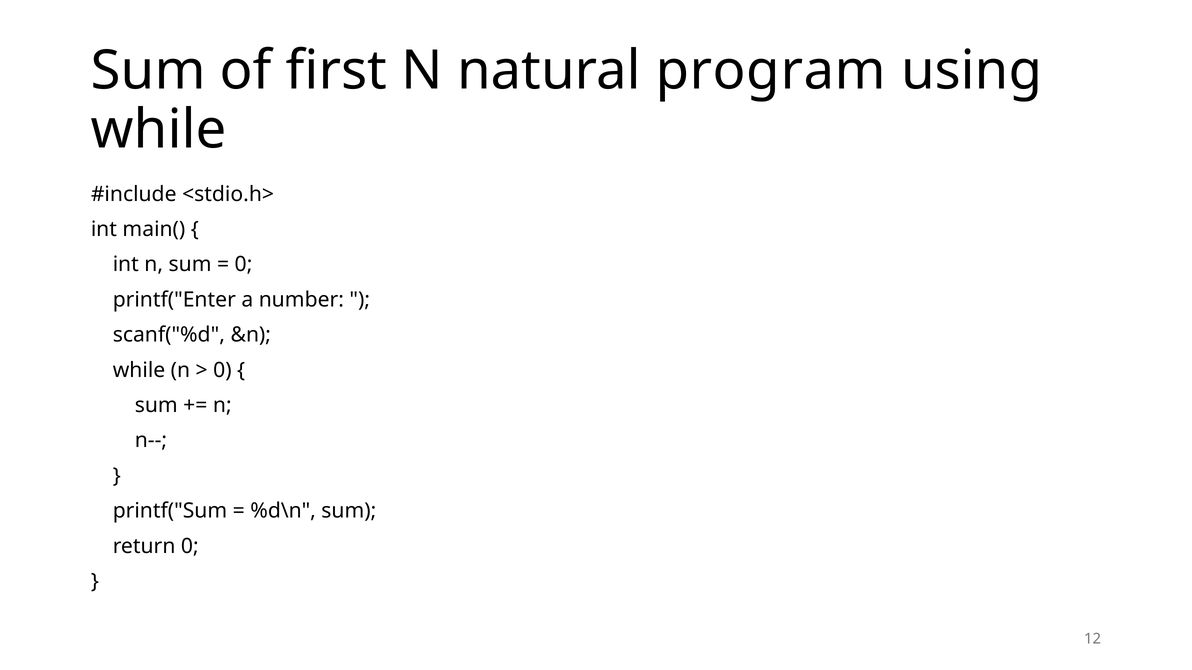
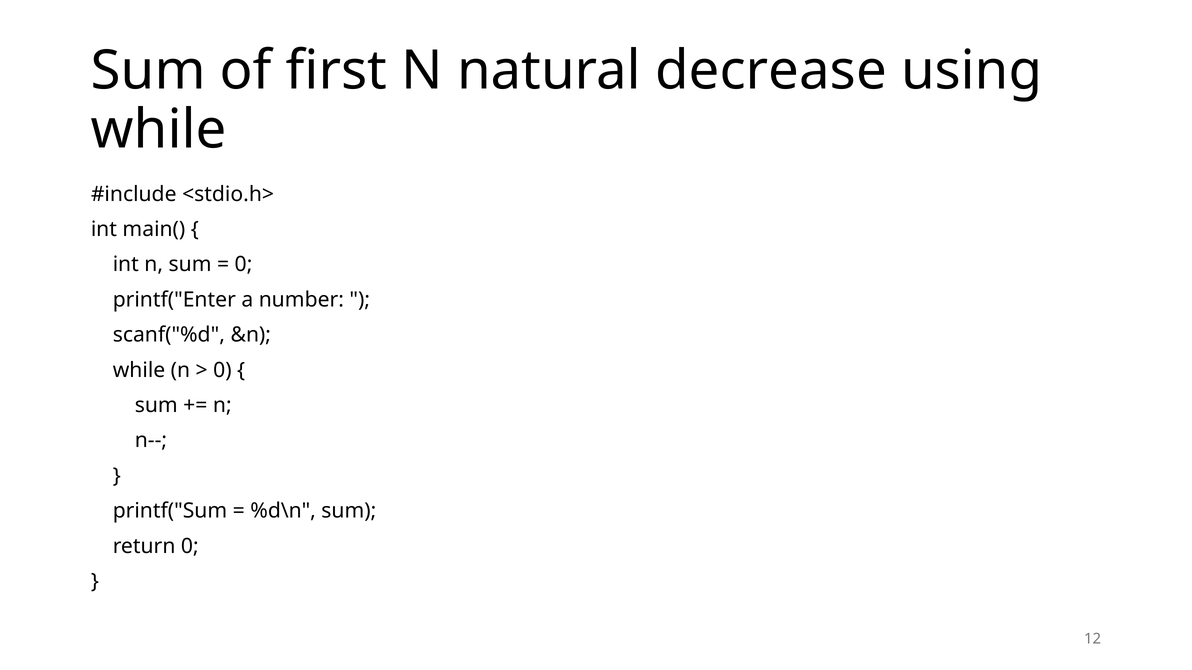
program: program -> decrease (771, 71)
